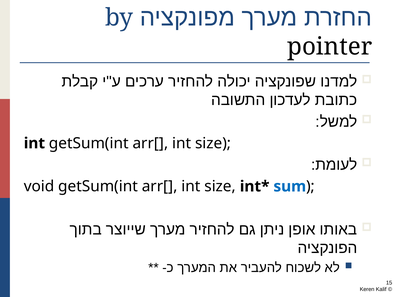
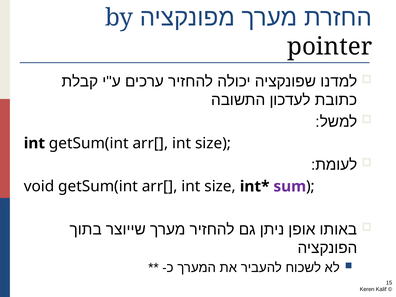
sum colour: blue -> purple (290, 186)
